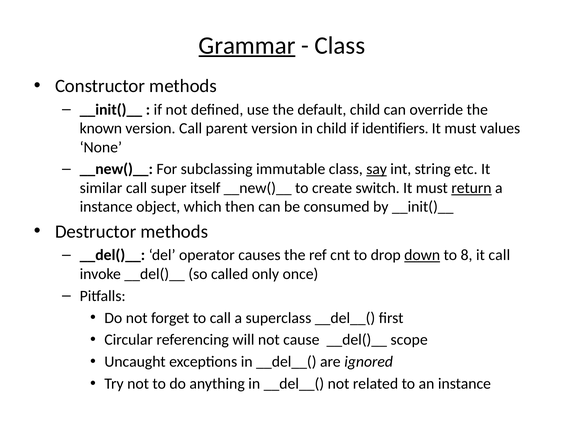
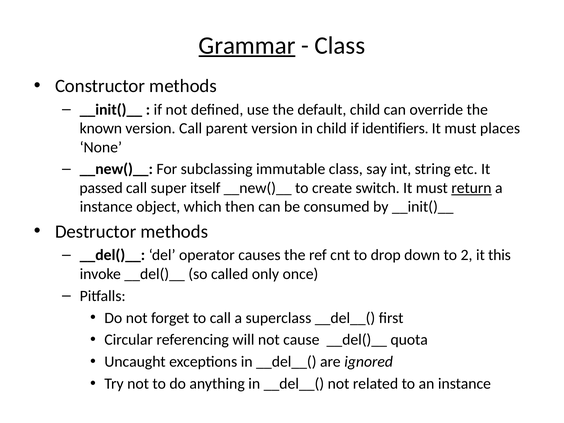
values: values -> places (500, 128)
say underline: present -> none (377, 169)
similar: similar -> passed (101, 188)
down underline: present -> none (422, 255)
8: 8 -> 2 (467, 255)
it call: call -> this (500, 255)
scope: scope -> quota (409, 340)
